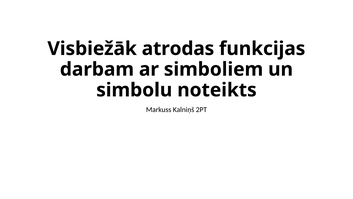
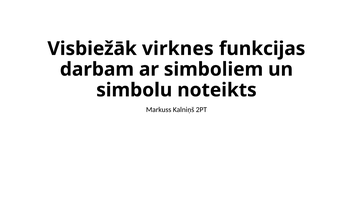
atrodas: atrodas -> virknes (178, 49)
